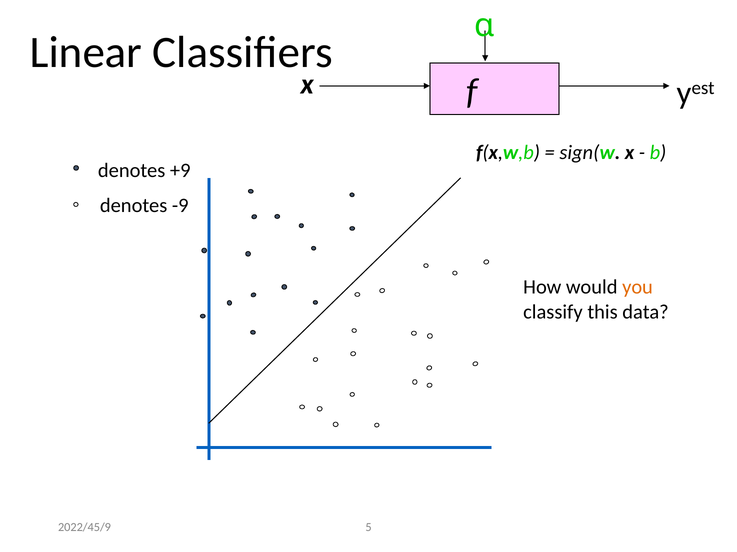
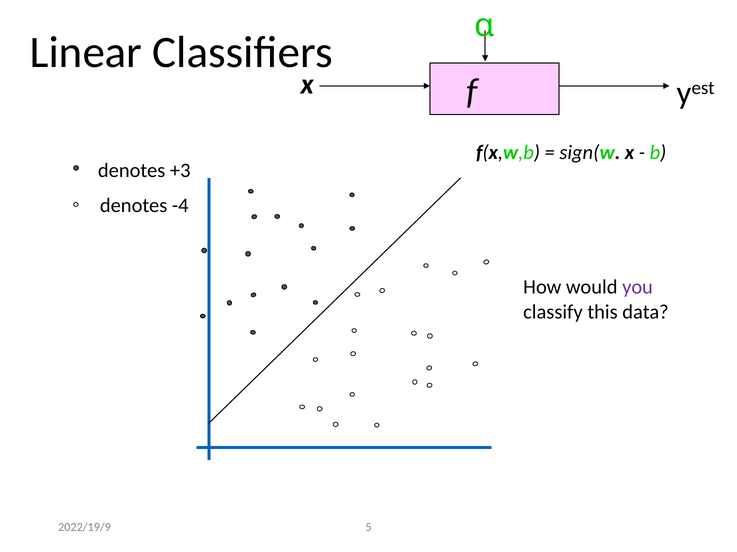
+9: +9 -> +3 (180, 171)
-9: -9 -> -4 (180, 206)
you colour: orange -> purple (638, 288)
2022/45/9: 2022/45/9 -> 2022/19/9 (84, 528)
